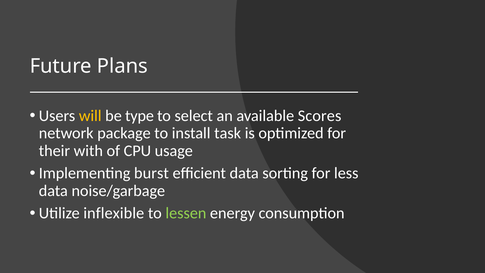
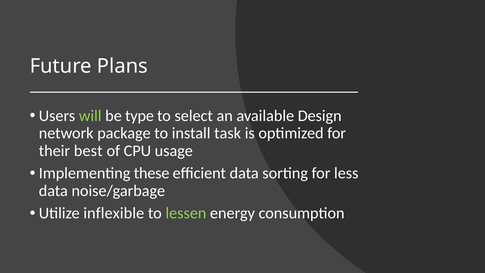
will colour: yellow -> light green (90, 116)
Scores: Scores -> Design (320, 116)
with: with -> best (88, 151)
burst: burst -> these (152, 173)
